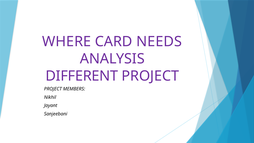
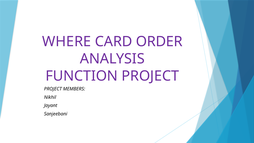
NEEDS: NEEDS -> ORDER (159, 42)
DIFFERENT: DIFFERENT -> FUNCTION (82, 76)
